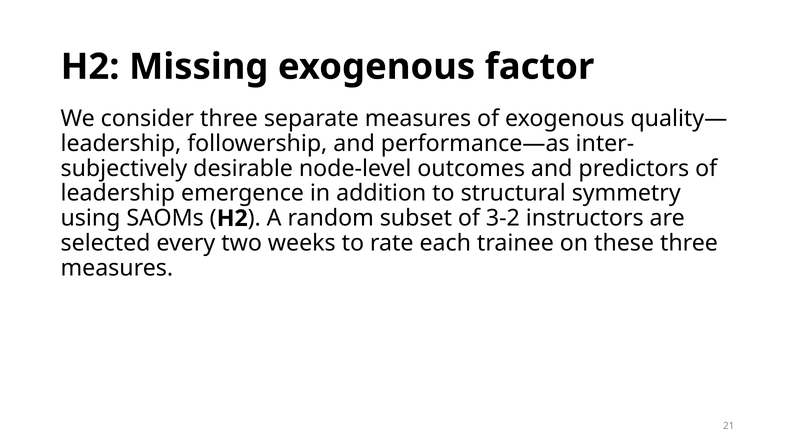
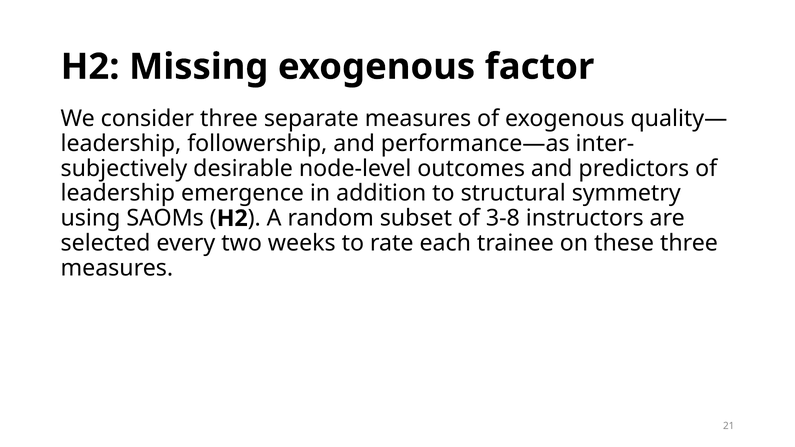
3-2: 3-2 -> 3-8 (503, 218)
